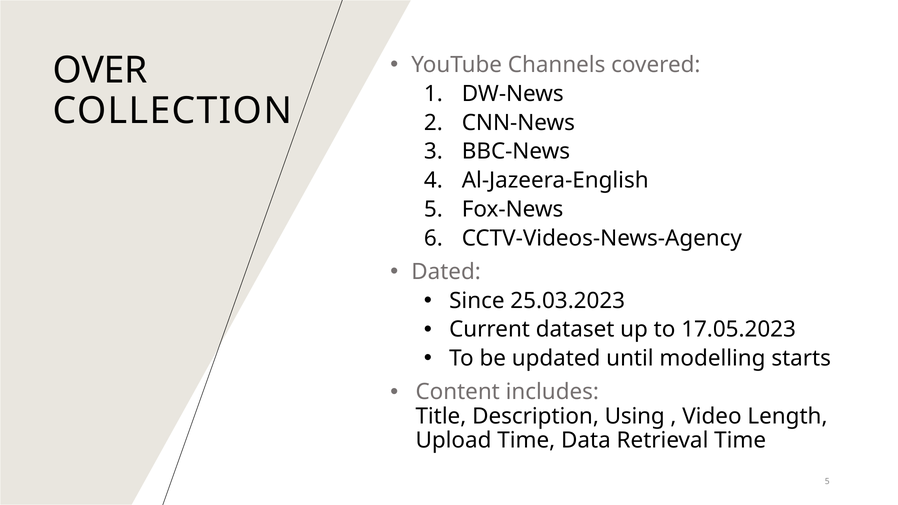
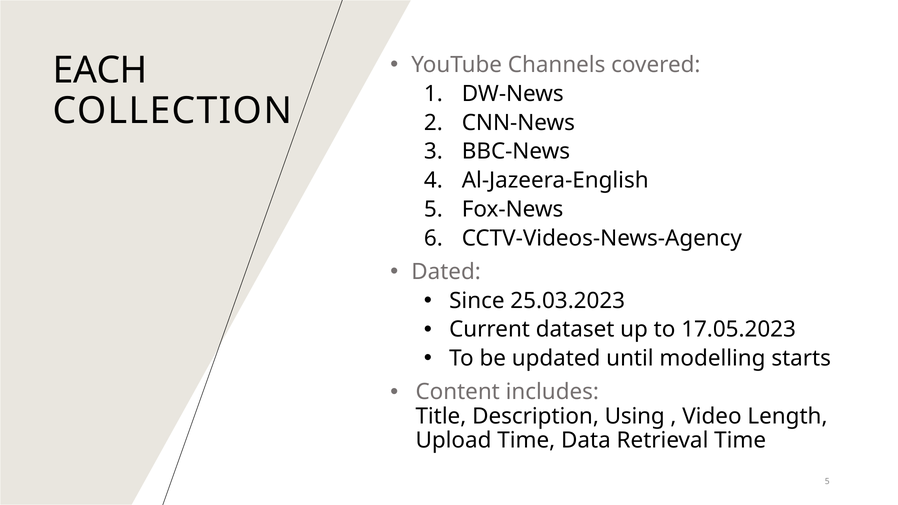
OVER: OVER -> EACH (100, 70)
